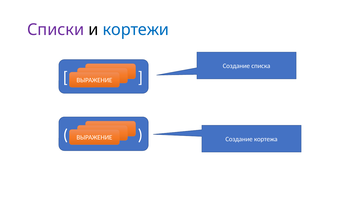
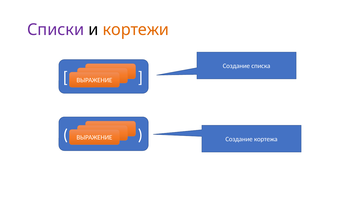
кортежи colour: blue -> orange (136, 30)
